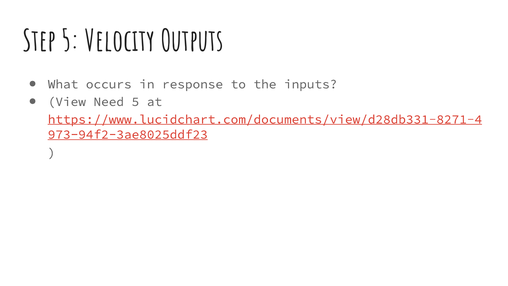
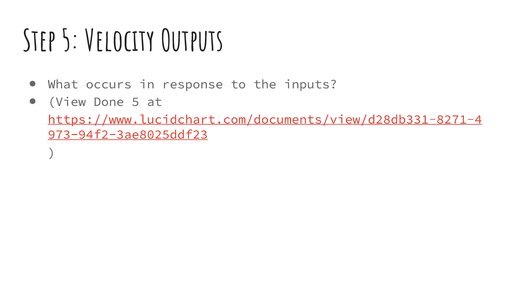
Need: Need -> Done (109, 102)
